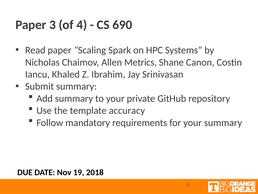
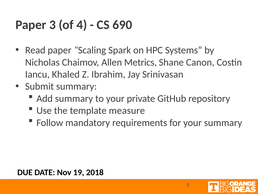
accuracy: accuracy -> measure (127, 110)
